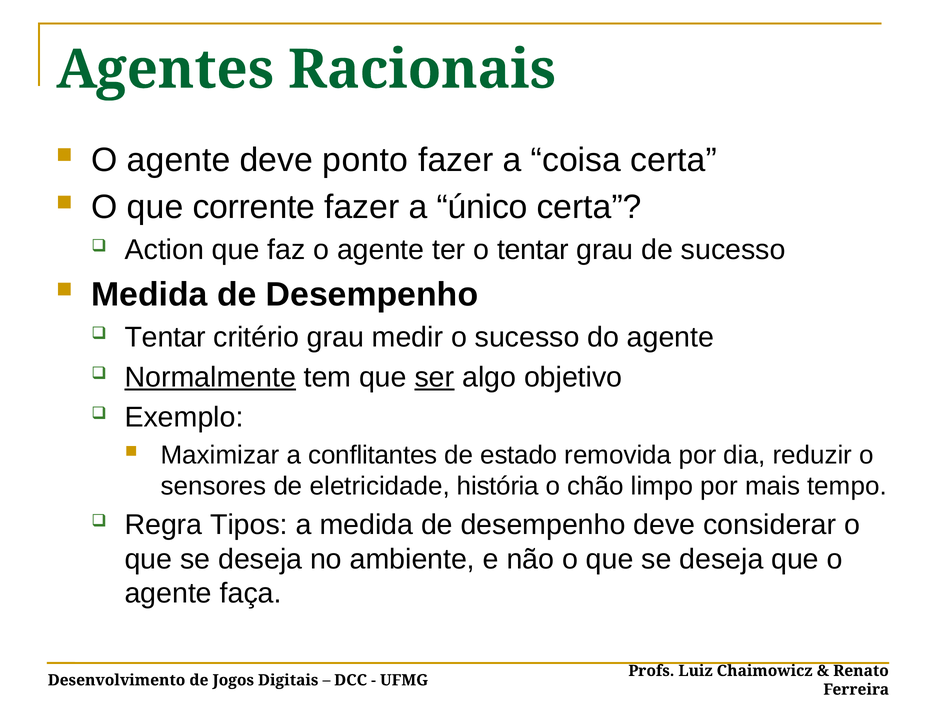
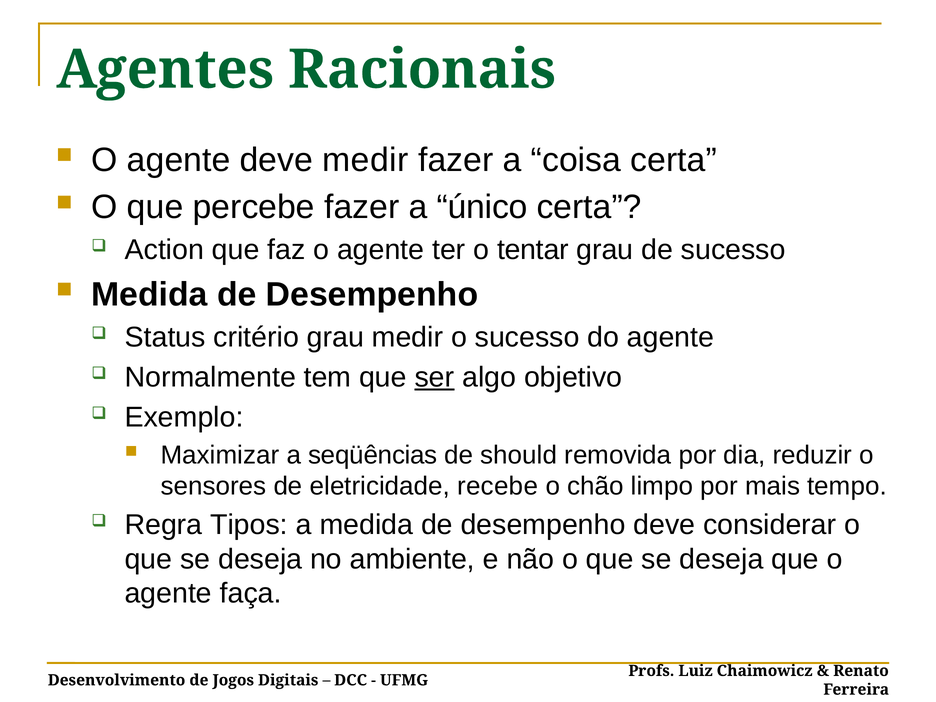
deve ponto: ponto -> medir (365, 160)
corrente: corrente -> percebe (254, 207)
Tentar: Tentar -> Status (165, 337)
Normalmente underline: present -> none (210, 377)
conflitantes: conflitantes -> seqüências (373, 455)
estado: estado -> should (519, 455)
história: história -> recebe (498, 486)
